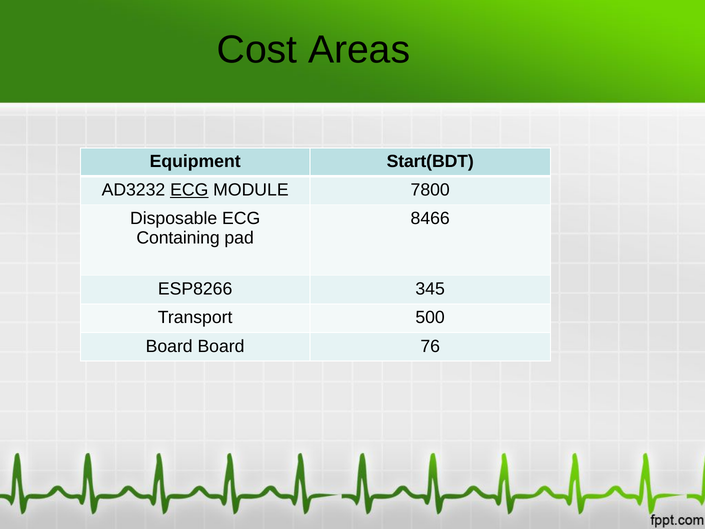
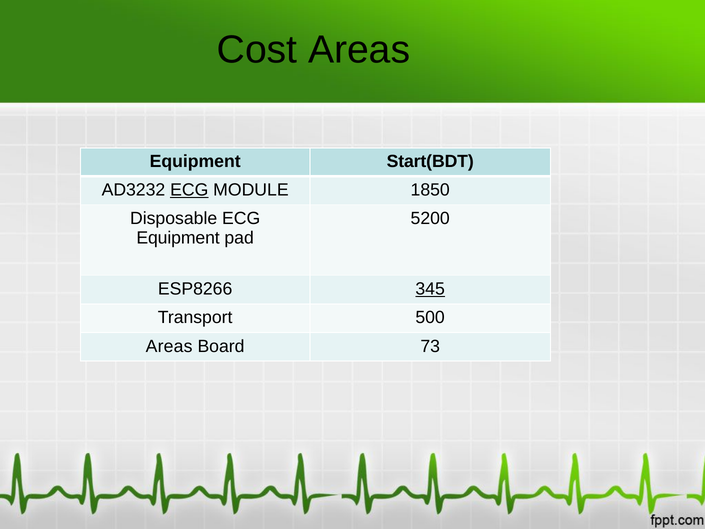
7800: 7800 -> 1850 (430, 190)
8466: 8466 -> 5200 (430, 218)
Containing: Containing -> Equipment (178, 238)
345 underline: none -> present (430, 289)
Board: Board -> Areas (169, 346)
76: 76 -> 73 (430, 346)
